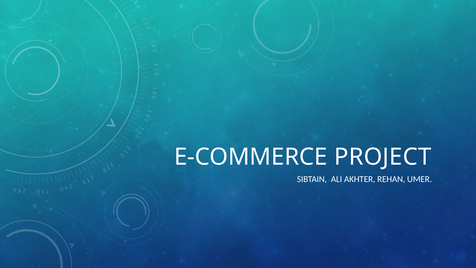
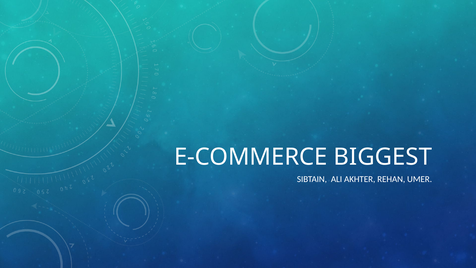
PROJECT: PROJECT -> BIGGEST (383, 157)
